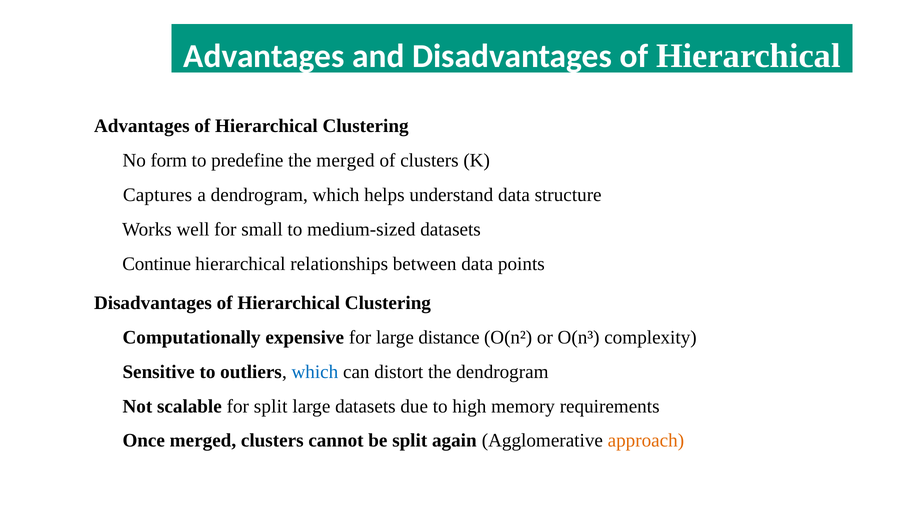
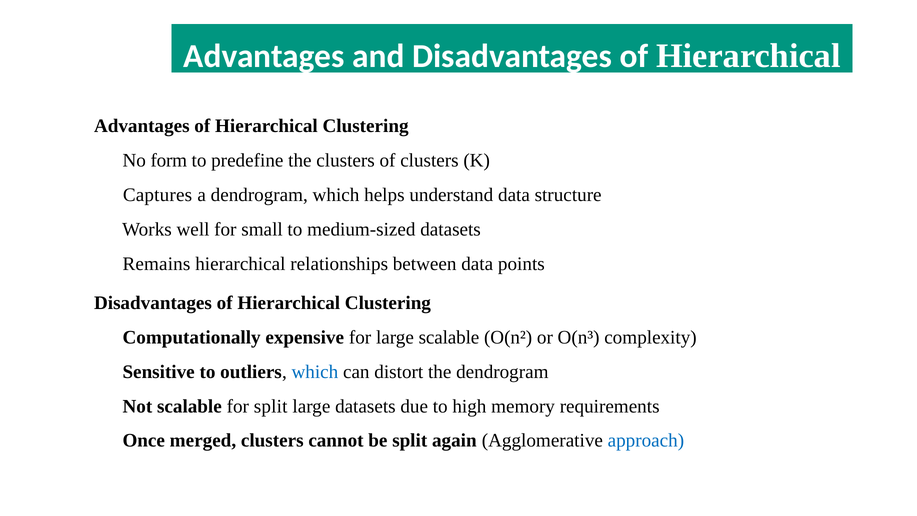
the merged: merged -> clusters (346, 160)
Continue: Continue -> Remains (156, 264)
large distance: distance -> scalable (449, 337)
approach colour: orange -> blue (646, 440)
